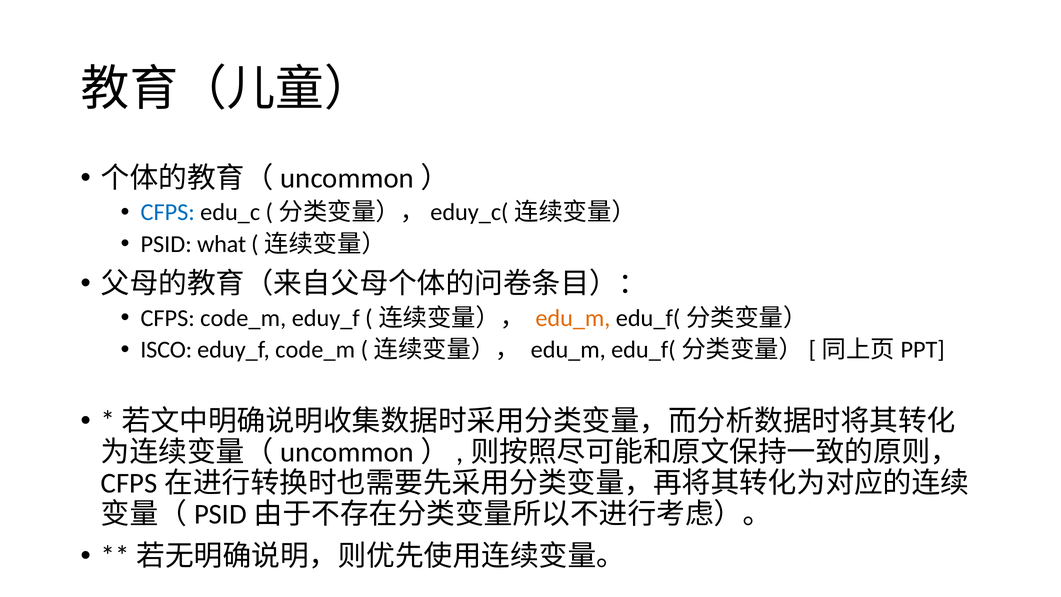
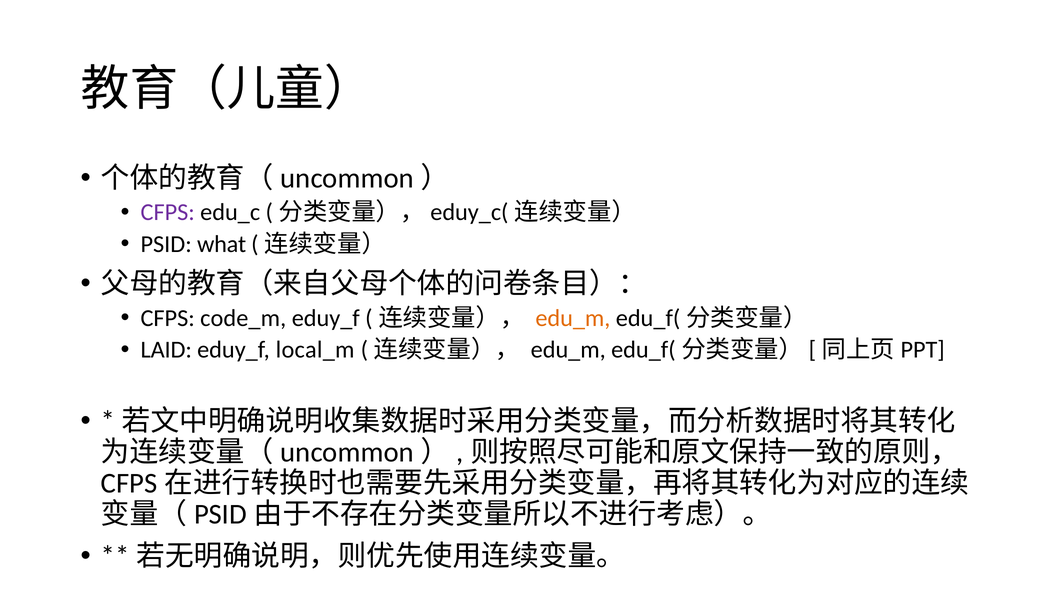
CFPS colour: blue -> purple (168, 212)
ISCO: ISCO -> LAID (166, 350)
eduy_f code_m: code_m -> local_m (315, 350)
